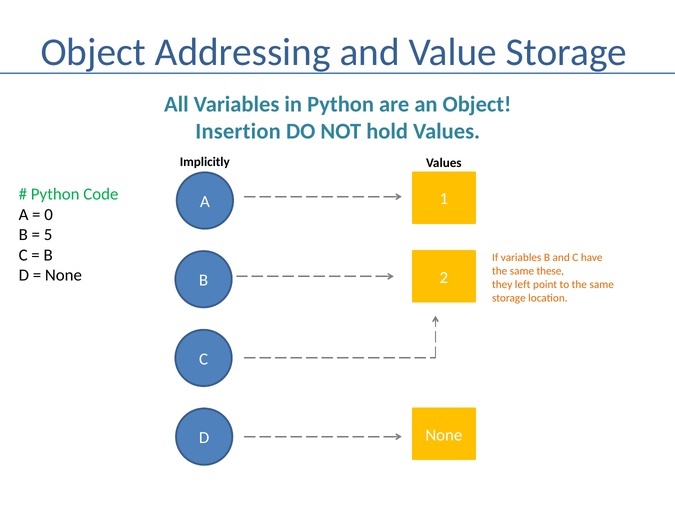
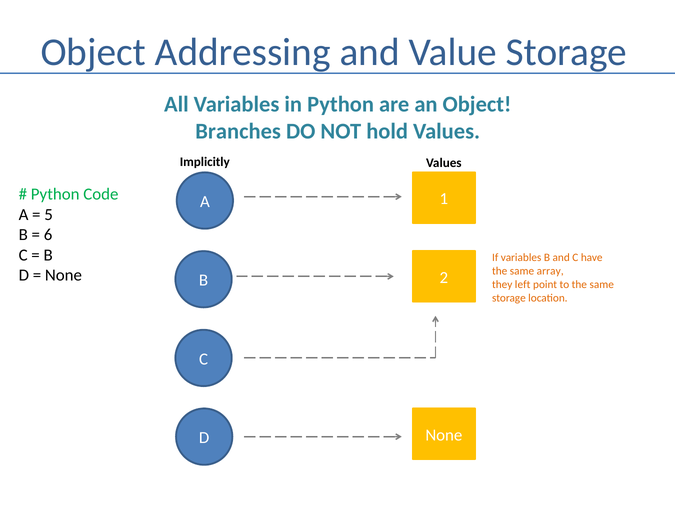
Insertion: Insertion -> Branches (238, 131)
0: 0 -> 5 (49, 215)
5: 5 -> 6 (48, 235)
these: these -> array (550, 271)
